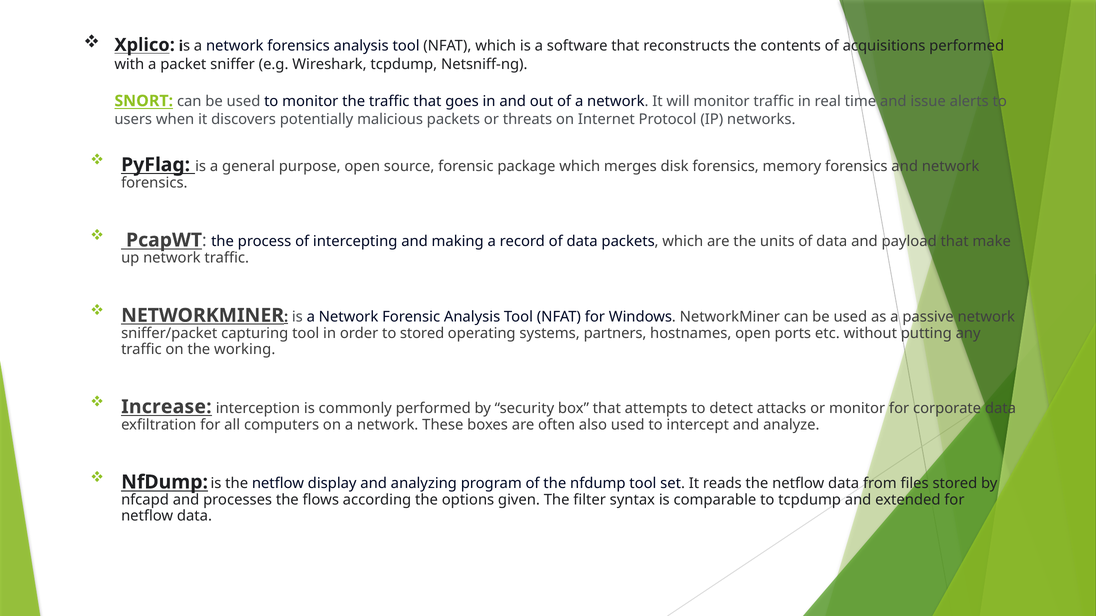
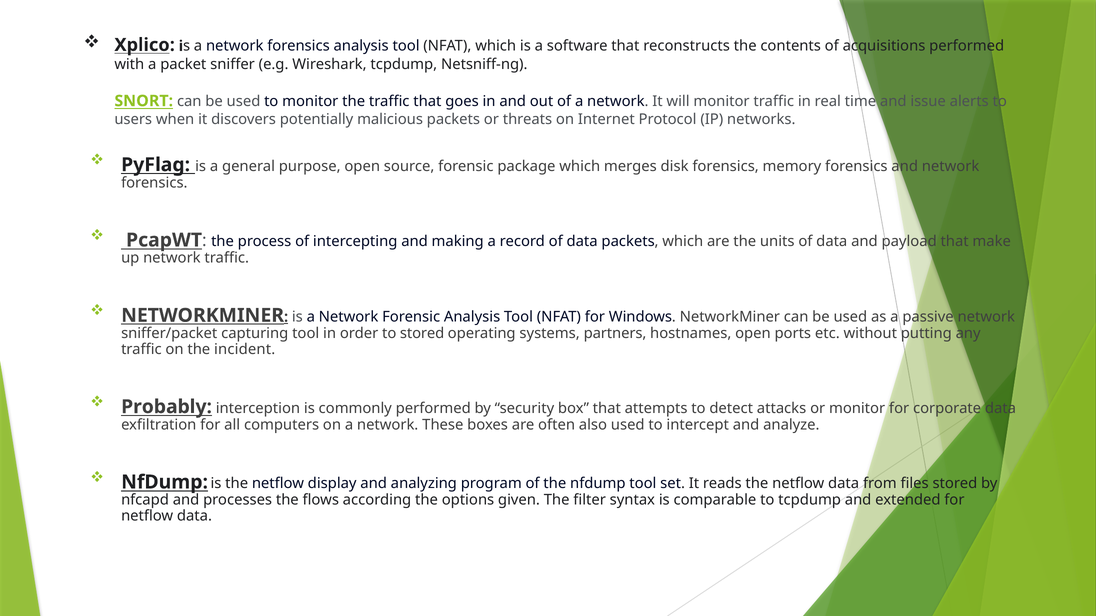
working: working -> incident (245, 350)
Increase: Increase -> Probably (167, 407)
